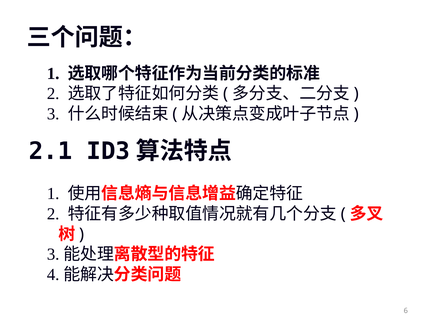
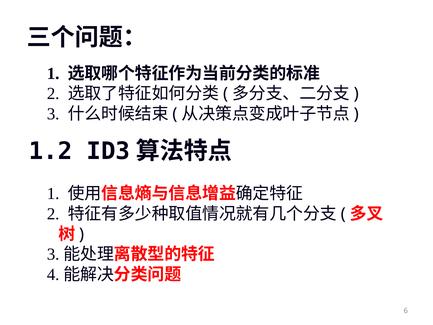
2.1: 2.1 -> 1.2 (50, 151)
